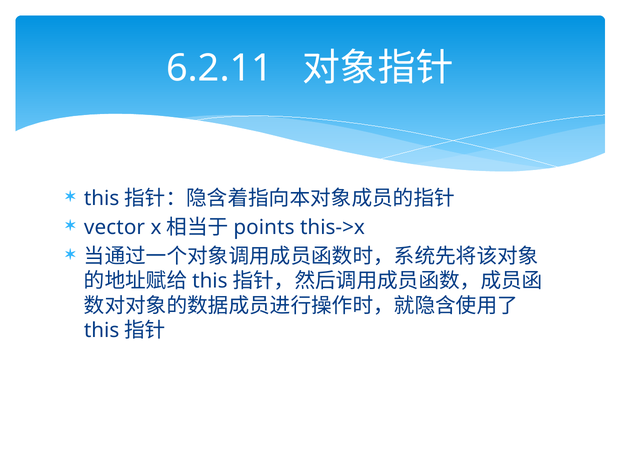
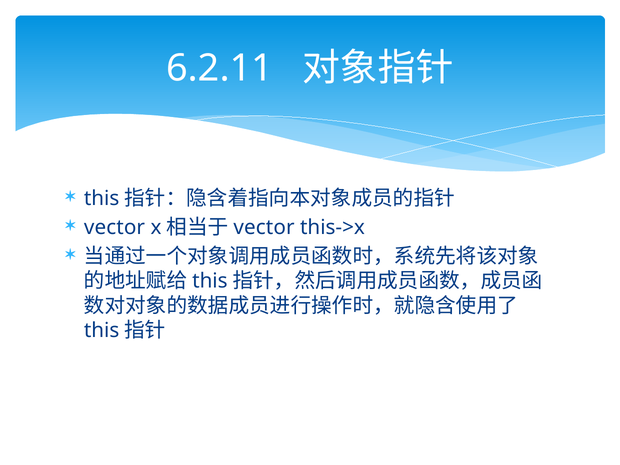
points: points -> vector (264, 227)
